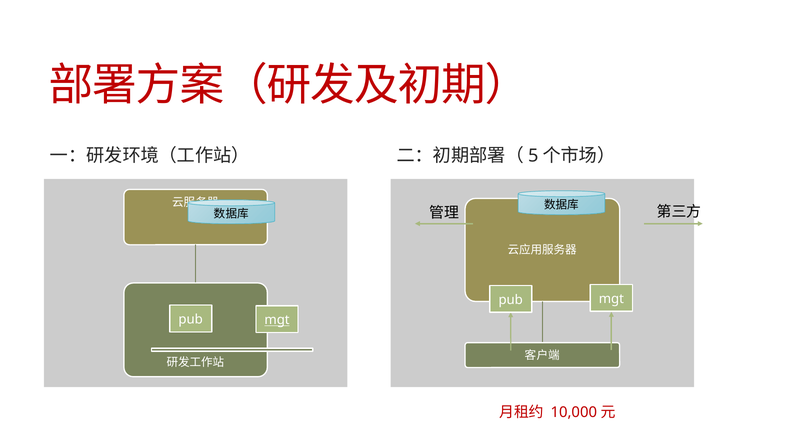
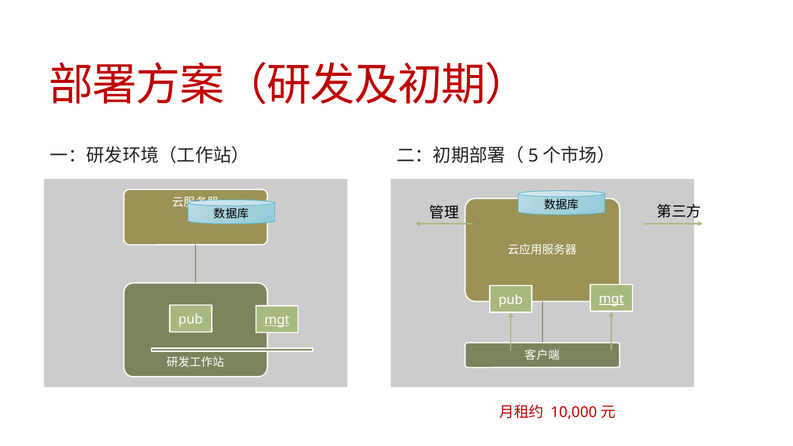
mgt underline: none -> present (611, 299)
